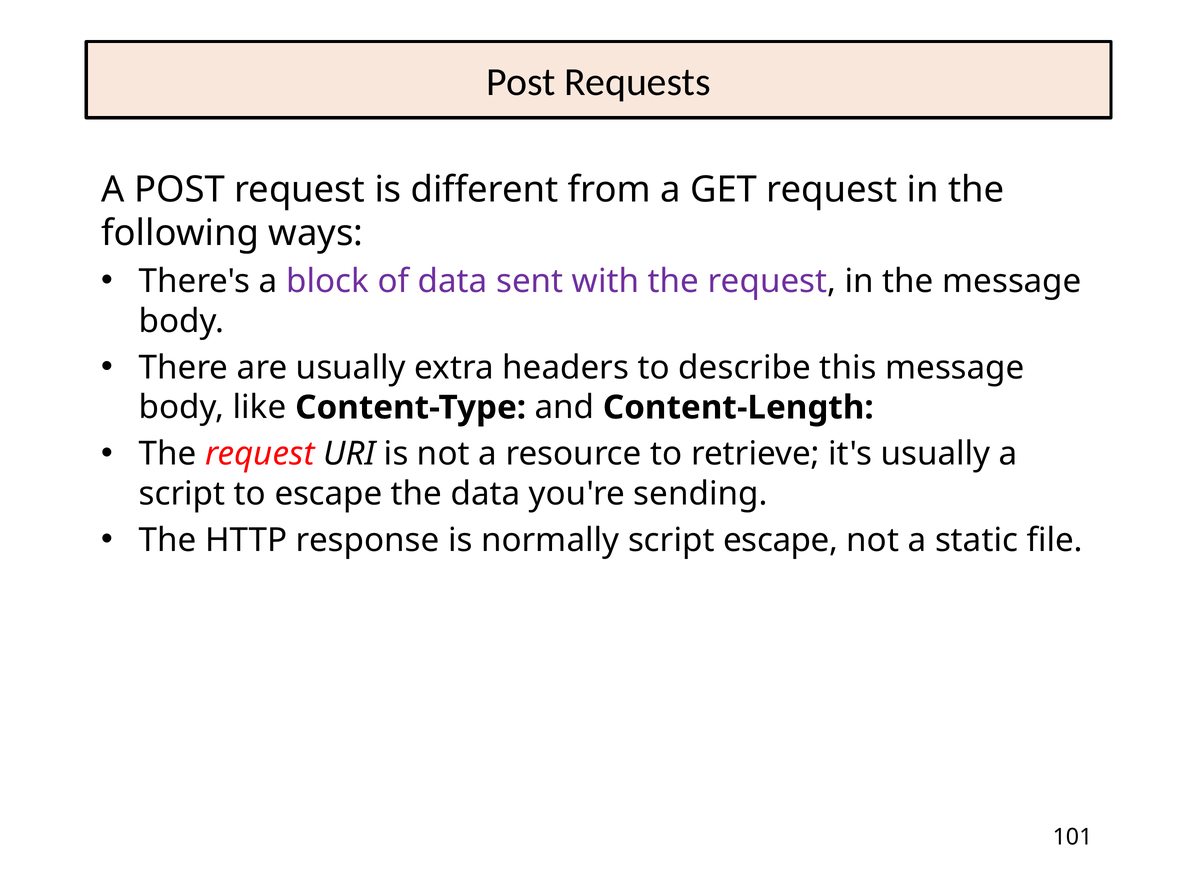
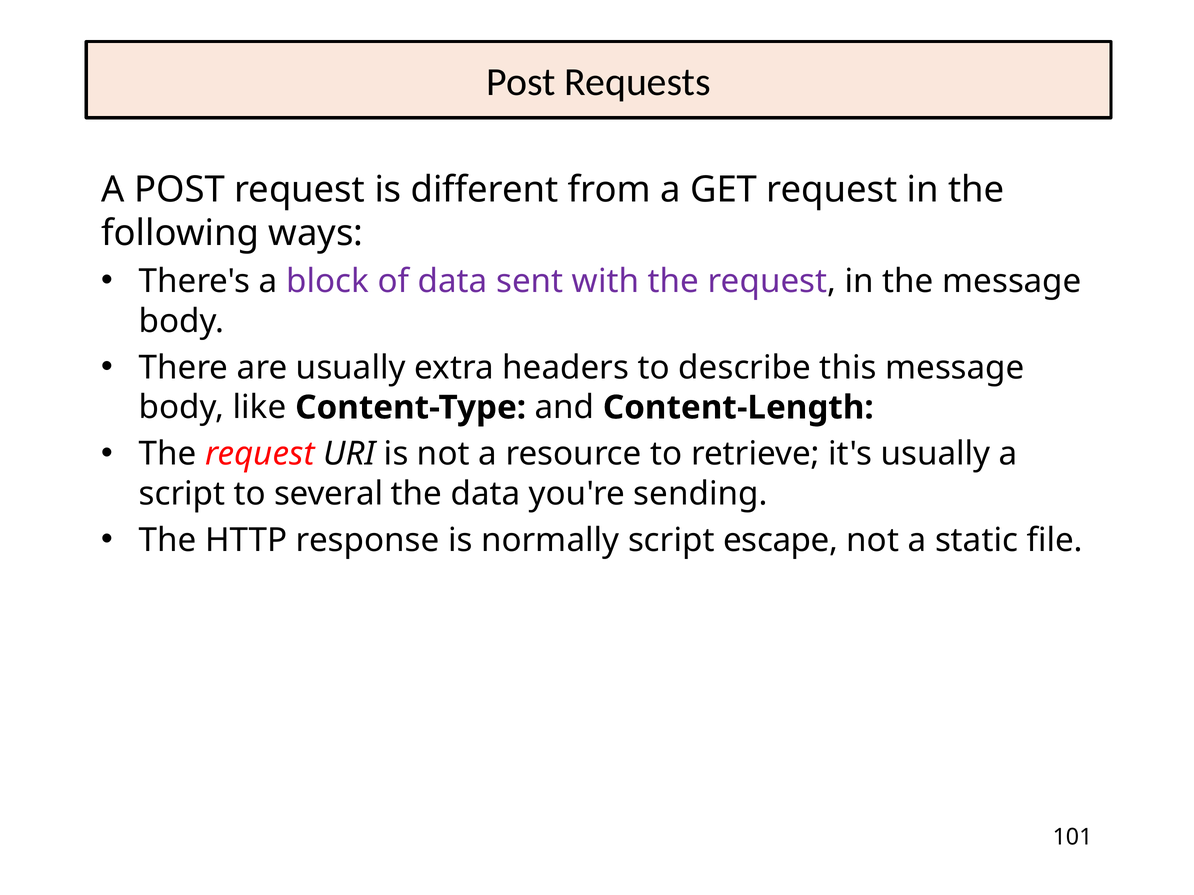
to escape: escape -> several (329, 494)
